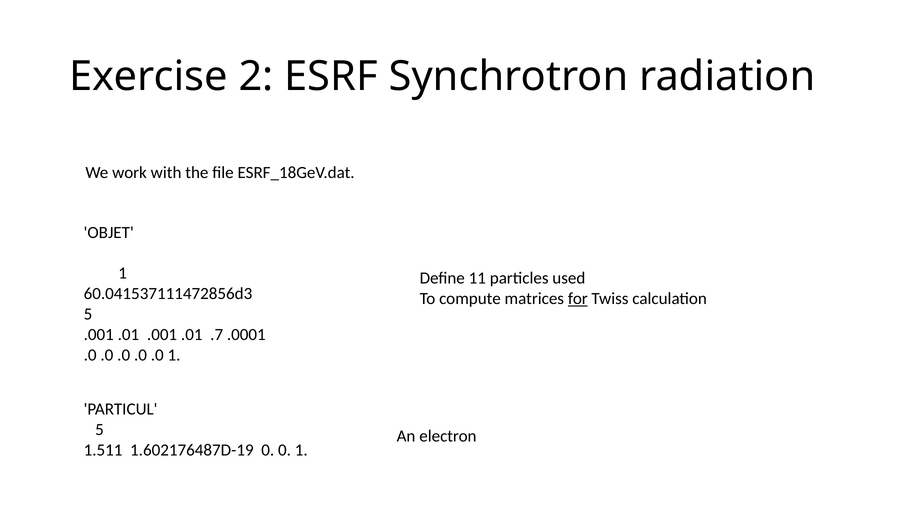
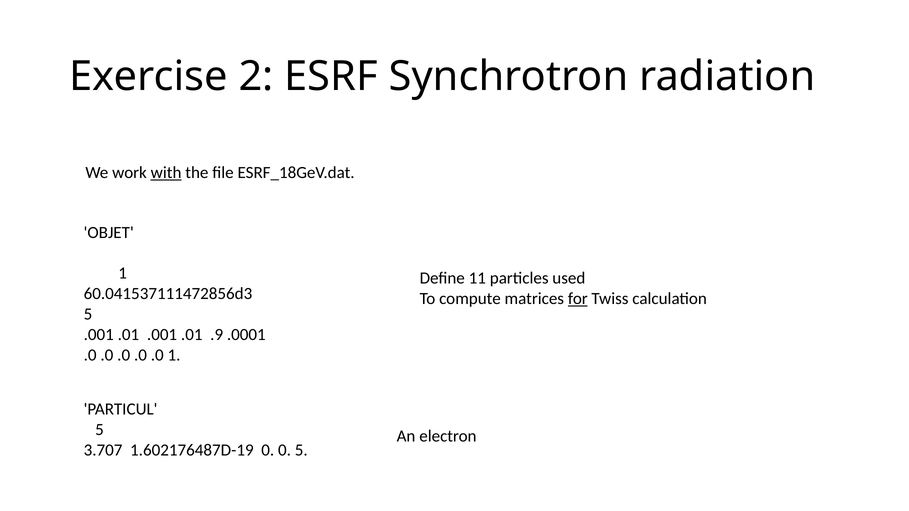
with underline: none -> present (166, 173)
.7: .7 -> .9 (217, 335)
1.511: 1.511 -> 3.707 (103, 450)
0 1: 1 -> 5 (301, 450)
